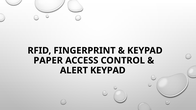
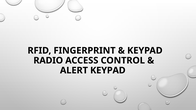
PAPER: PAPER -> RADIO (48, 61)
